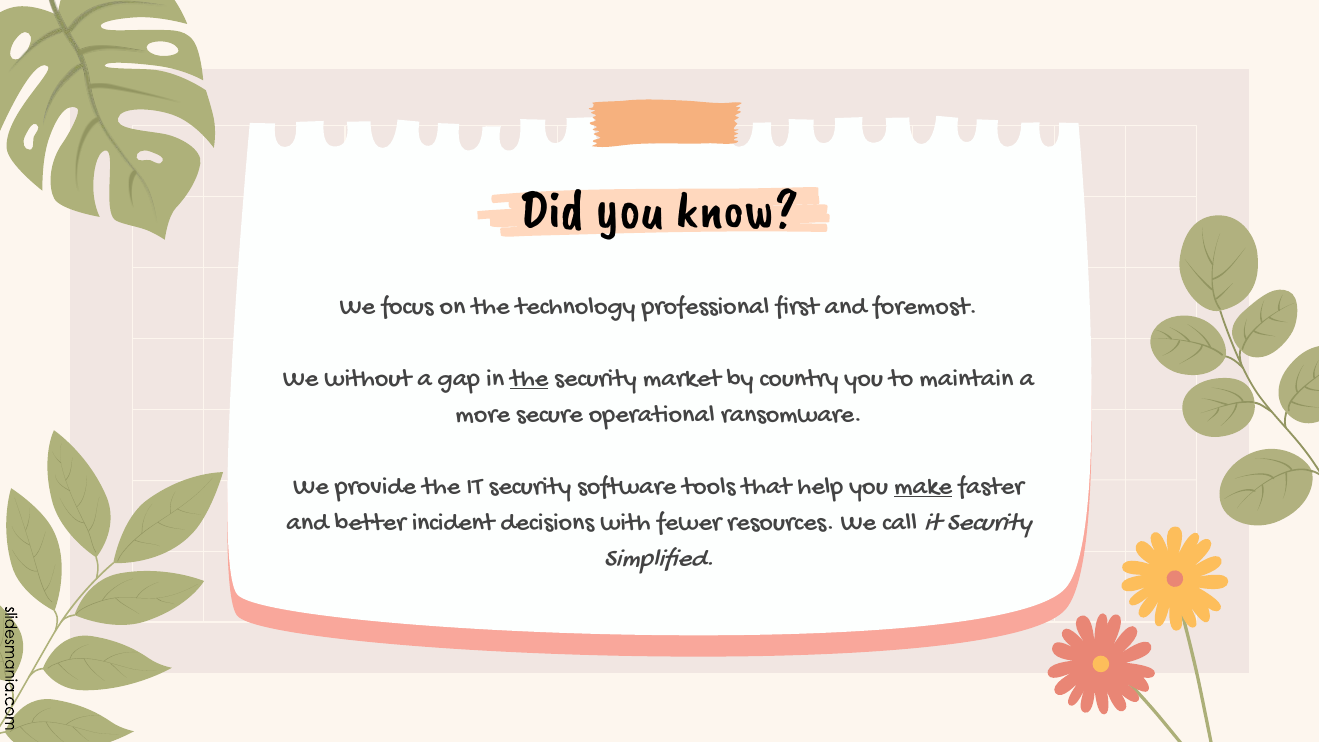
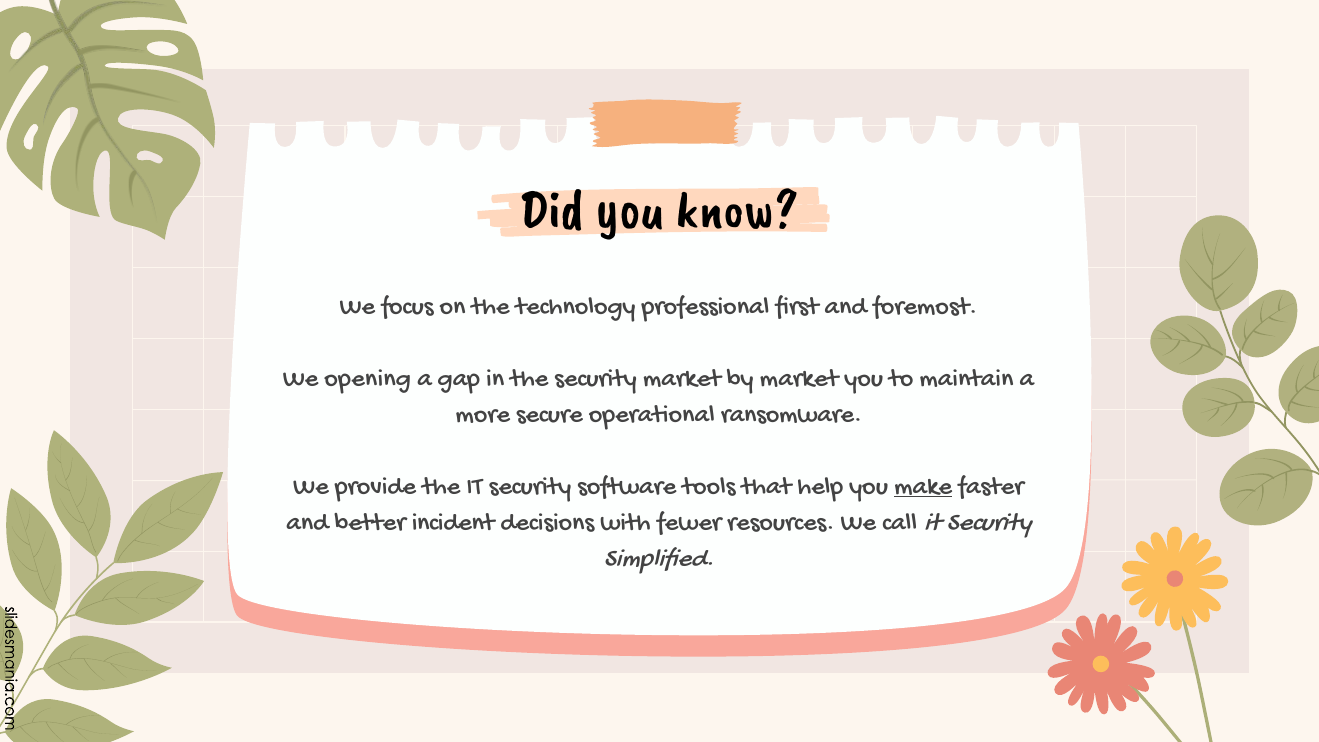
without: without -> opening (368, 377)
the underline: present -> none (529, 377)
by country: country -> market (799, 377)
